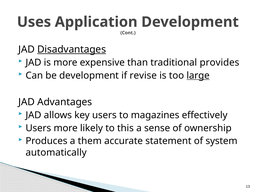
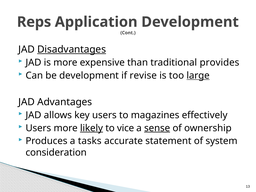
Uses: Uses -> Reps (34, 22)
likely underline: none -> present (92, 128)
this: this -> vice (126, 128)
sense underline: none -> present (157, 128)
them: them -> tasks (90, 141)
automatically: automatically -> consideration (56, 153)
